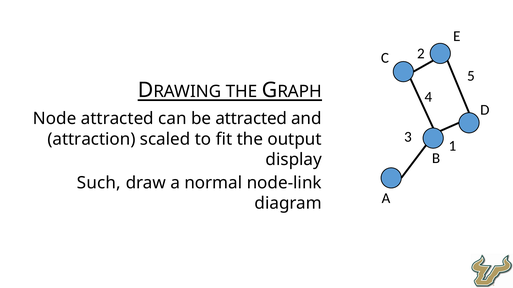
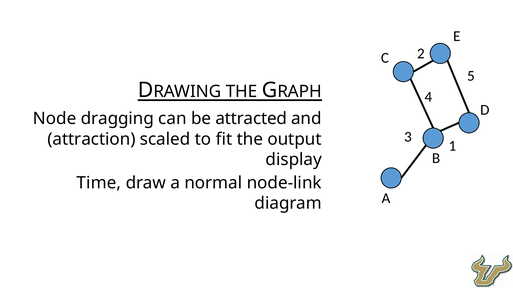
Node attracted: attracted -> dragging (117, 119)
Such: Such -> Time (99, 183)
